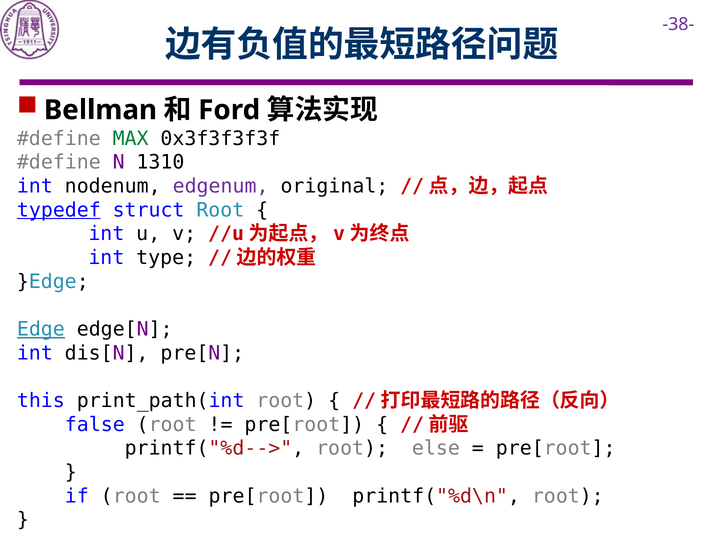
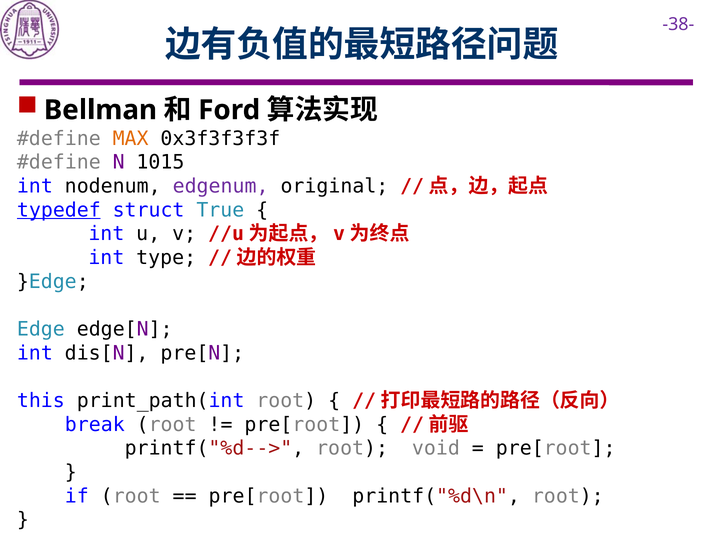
MAX colour: green -> orange (131, 139)
1310: 1310 -> 1015 (160, 162)
struct Root: Root -> True (220, 210)
Edge underline: present -> none (41, 329)
false: false -> break (95, 425)
else: else -> void (436, 449)
